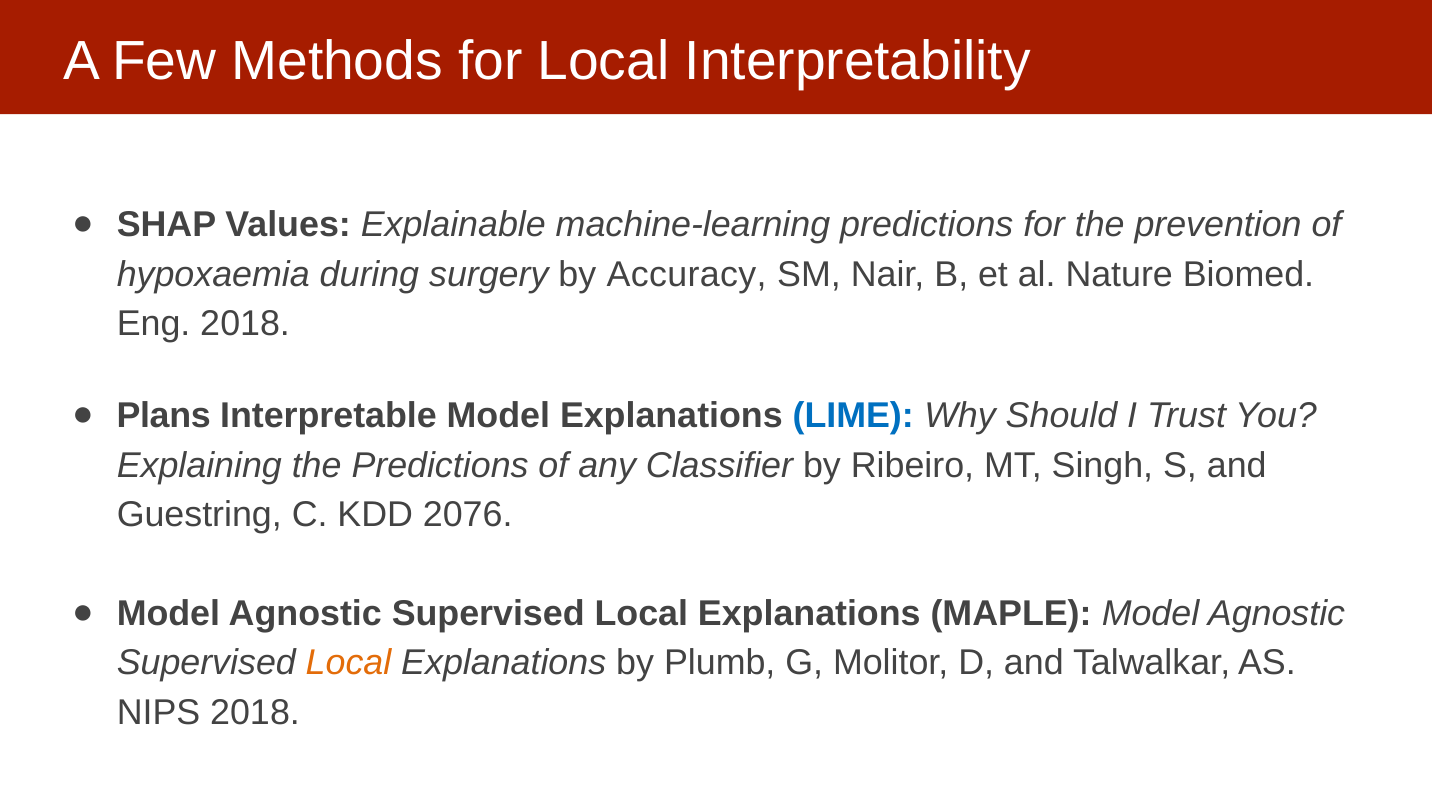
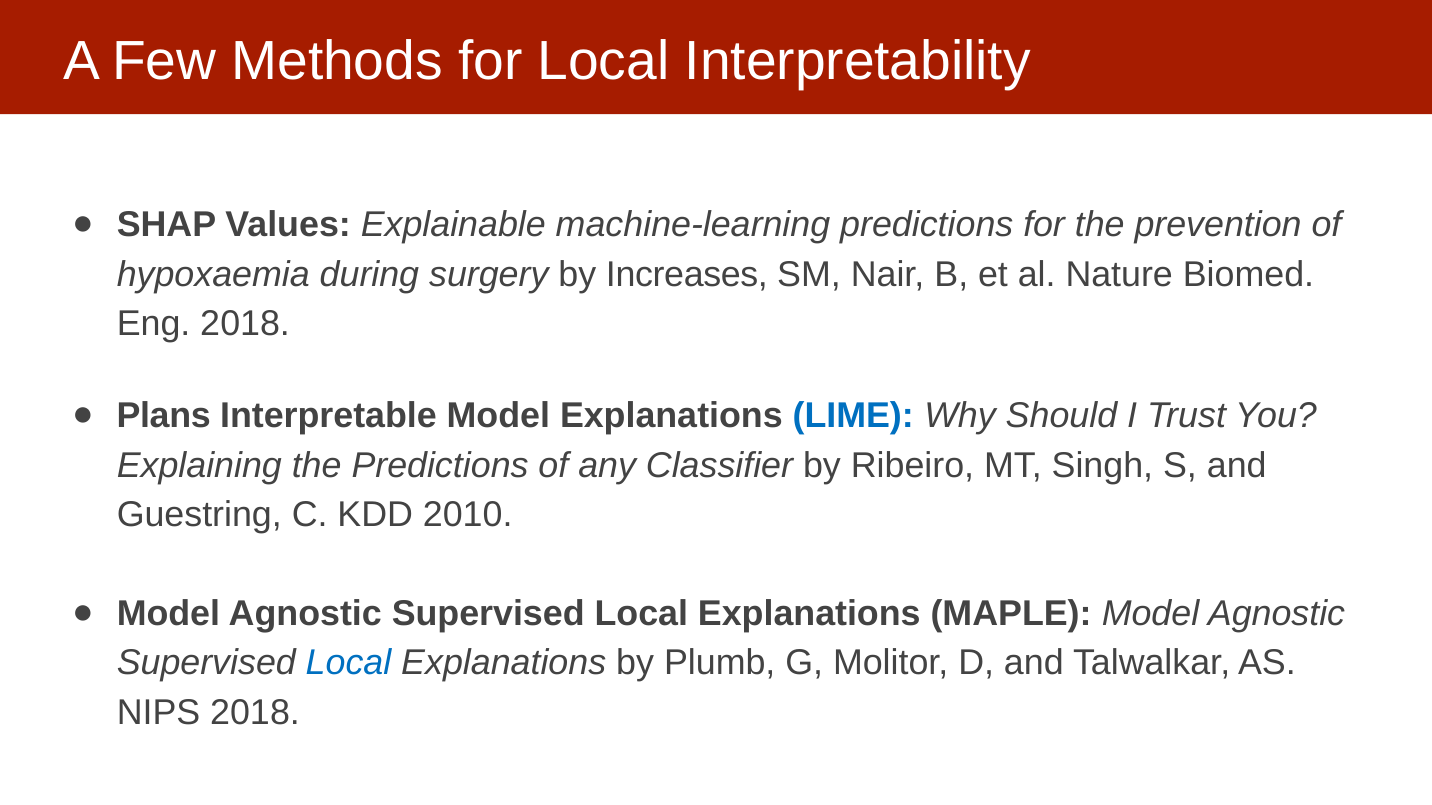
Accuracy: Accuracy -> Increases (687, 275)
2076: 2076 -> 2010 (468, 515)
Local colour: orange -> blue (348, 663)
